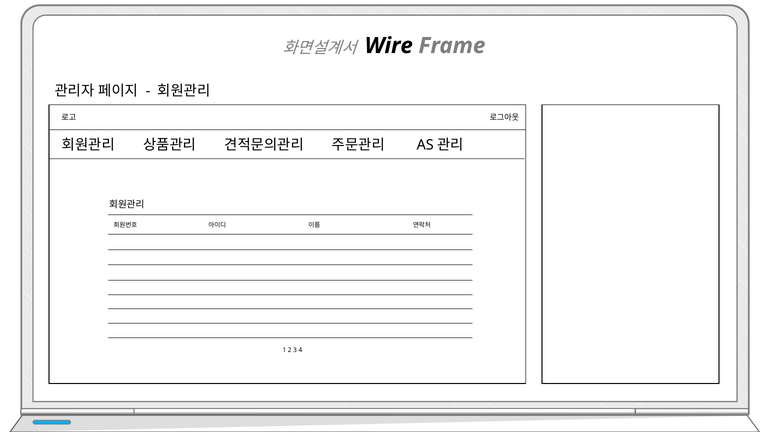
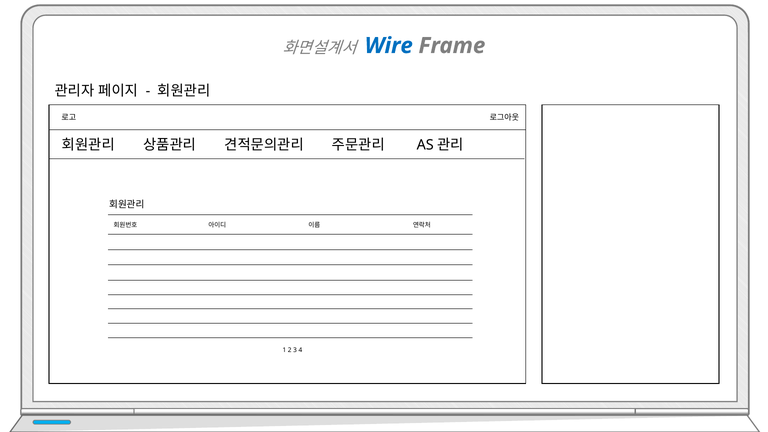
Wire colour: black -> blue (389, 46)
